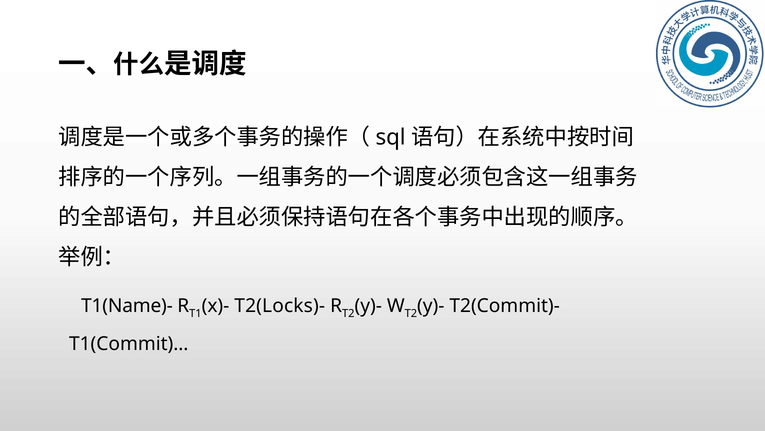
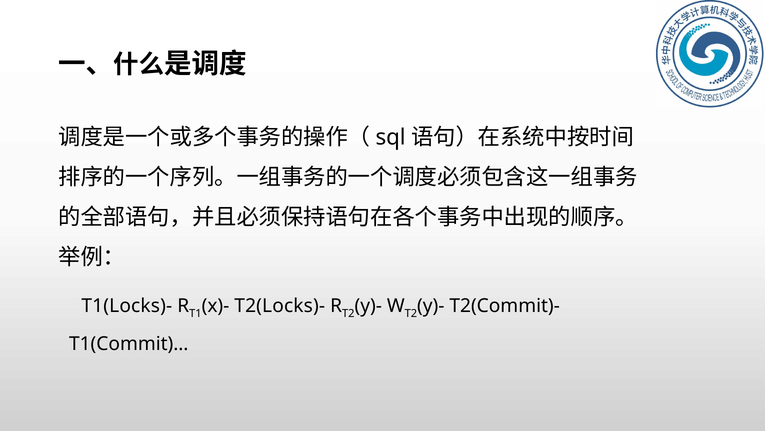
T1(Name)-: T1(Name)- -> T1(Locks)- (127, 306)
